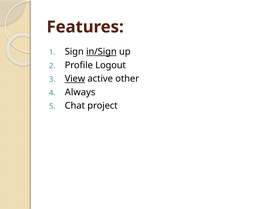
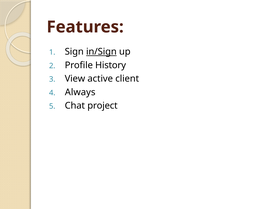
Logout: Logout -> History (111, 65)
View underline: present -> none (75, 79)
other: other -> client (127, 79)
